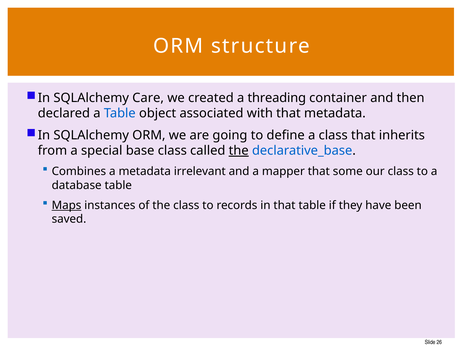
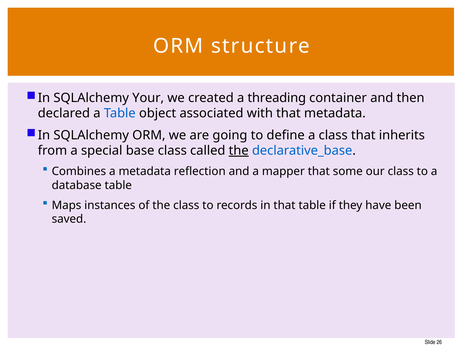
Care: Care -> Your (148, 98)
irrelevant: irrelevant -> reflection (200, 171)
Maps underline: present -> none (67, 205)
